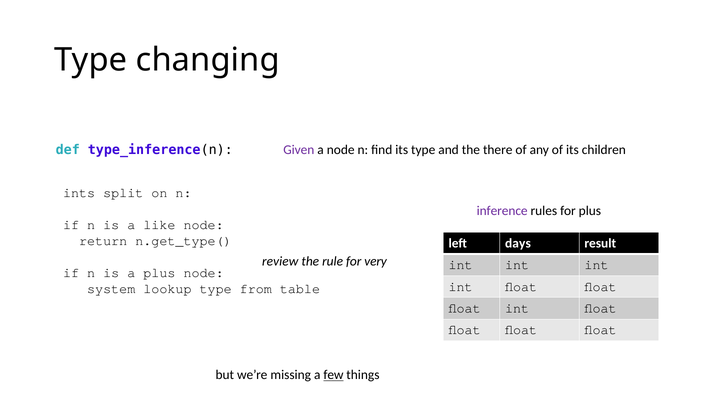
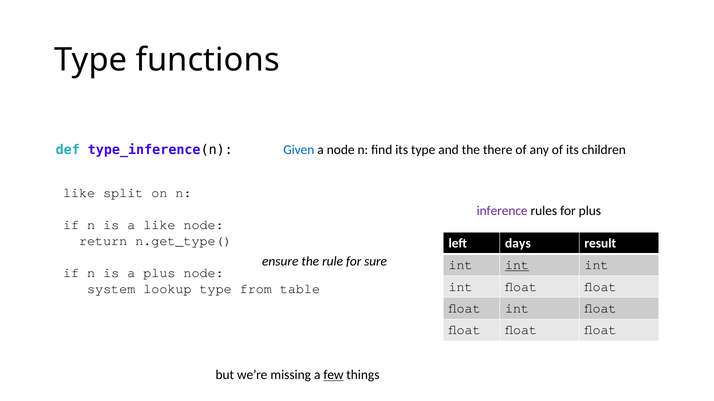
changing: changing -> functions (208, 60)
Given colour: purple -> blue (299, 150)
ints: ints -> like (79, 193)
review: review -> ensure (280, 262)
very: very -> sure (376, 262)
int underline: none -> present (517, 265)
